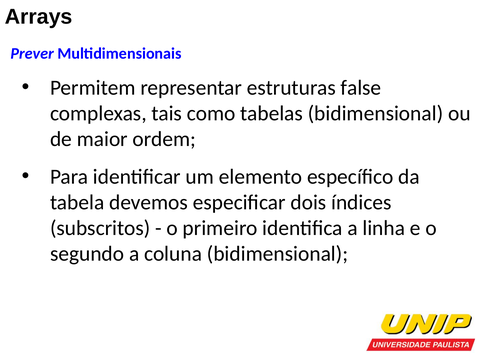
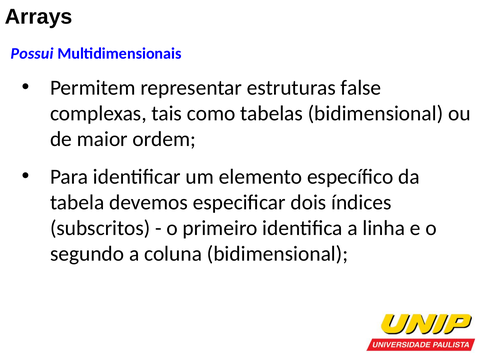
Prever: Prever -> Possui (32, 53)
